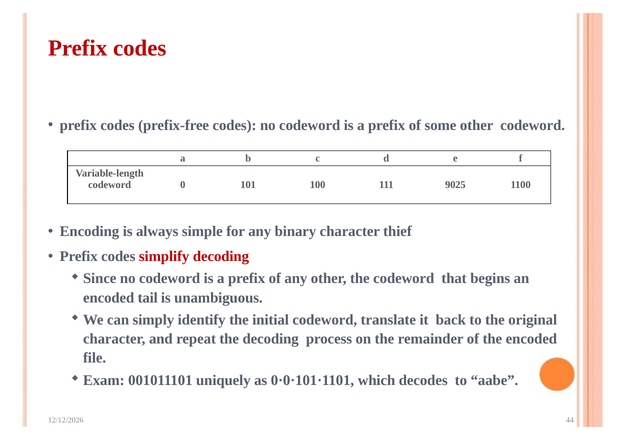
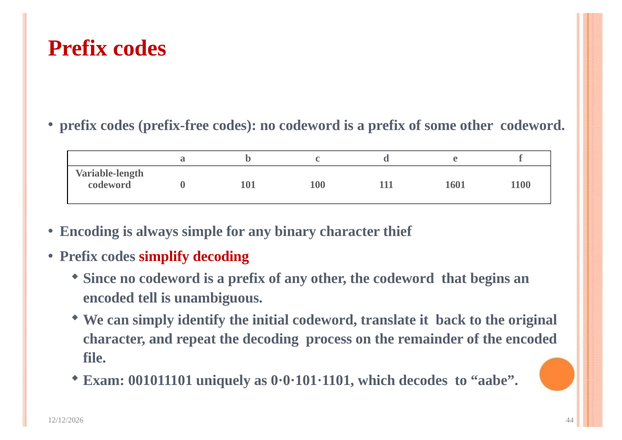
9025: 9025 -> 1601 (455, 185)
tail: tail -> tell (148, 298)
